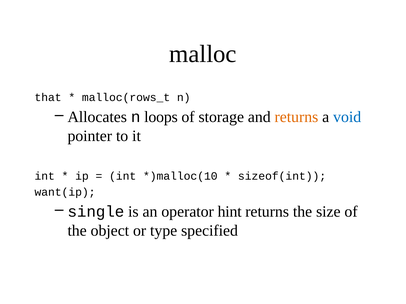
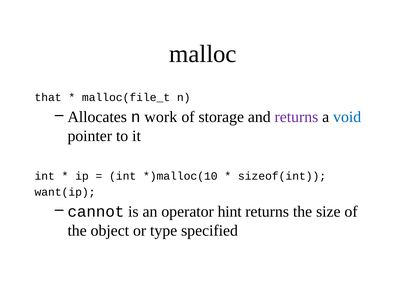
malloc(rows_t: malloc(rows_t -> malloc(file_t (126, 98)
loops: loops -> work (161, 117)
returns colour: orange -> purple (296, 117)
single: single -> cannot (96, 212)
